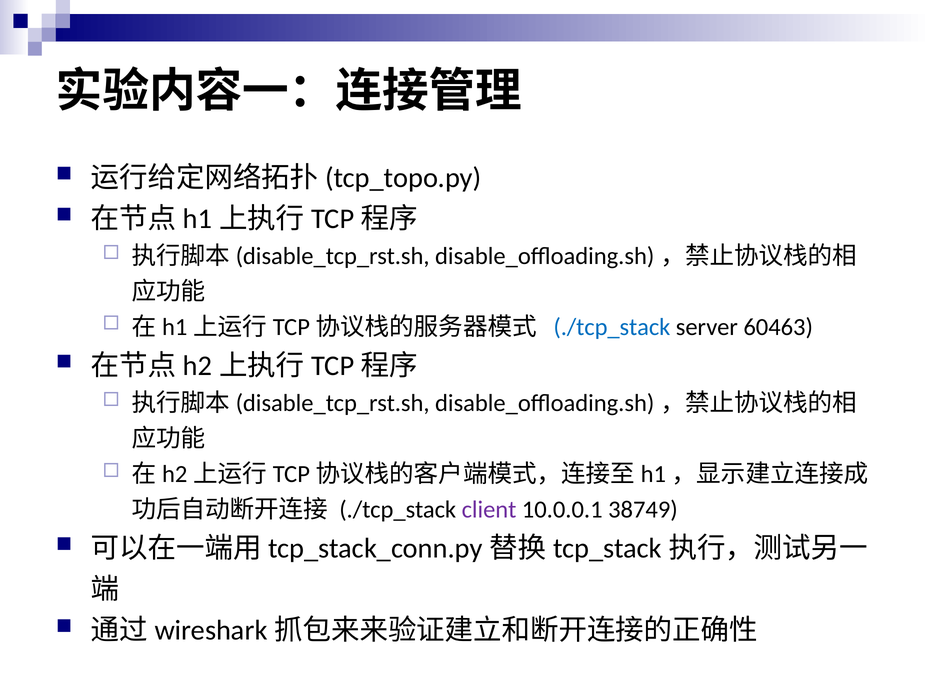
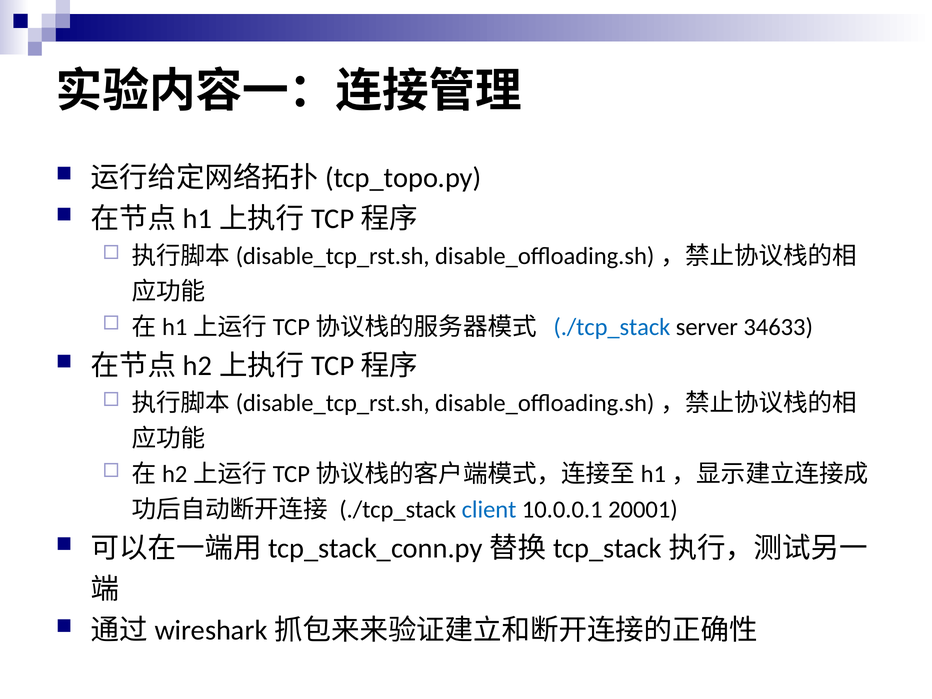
60463: 60463 -> 34633 (778, 327)
client colour: purple -> blue (489, 509)
38749: 38749 -> 20001 (643, 509)
